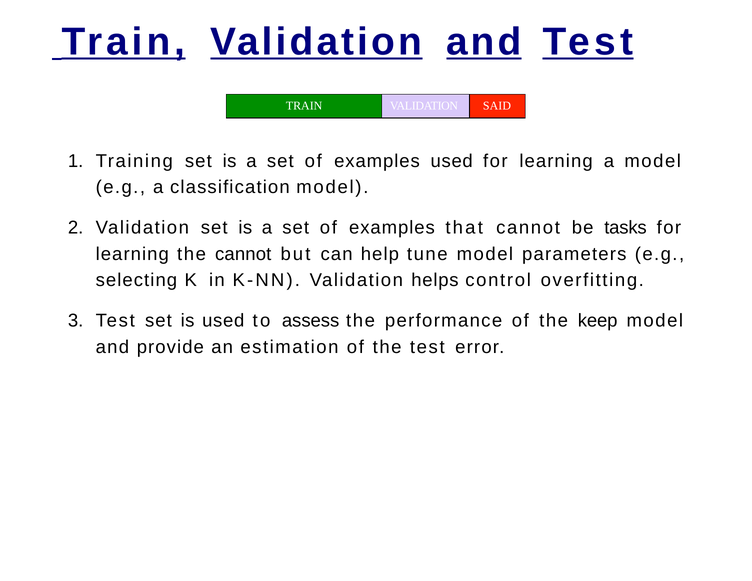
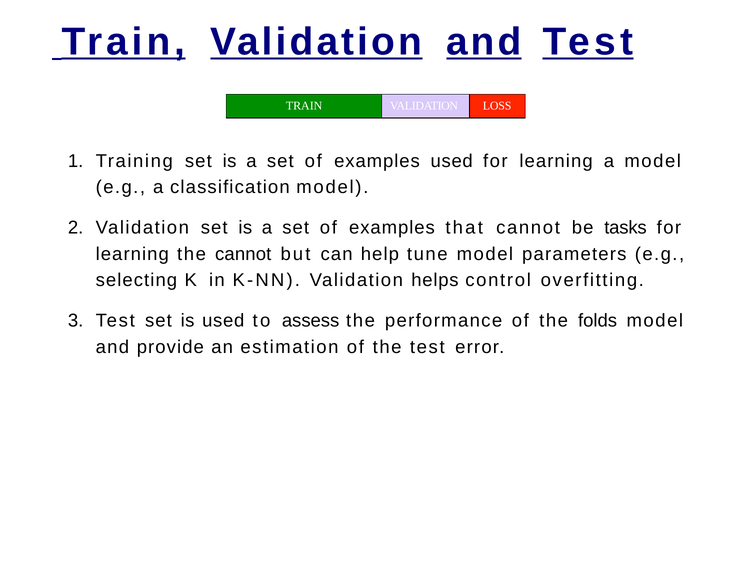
SAID: SAID -> LOSS (497, 106)
keep: keep -> folds (598, 321)
